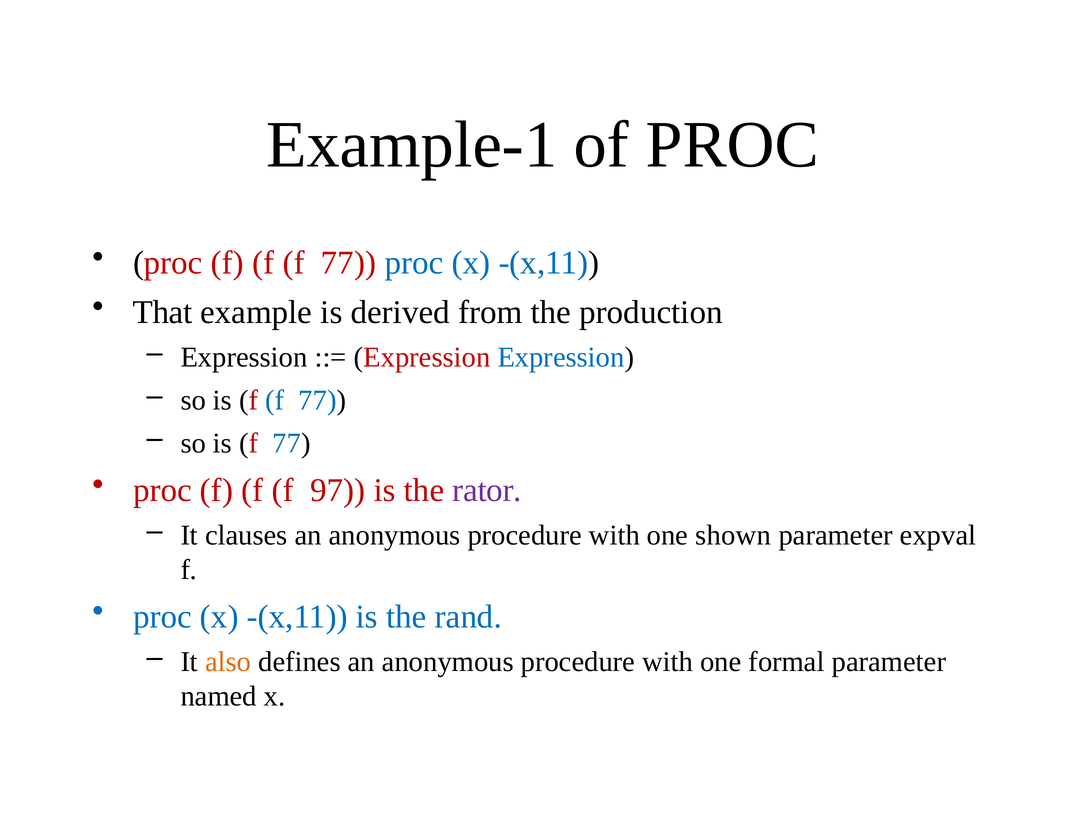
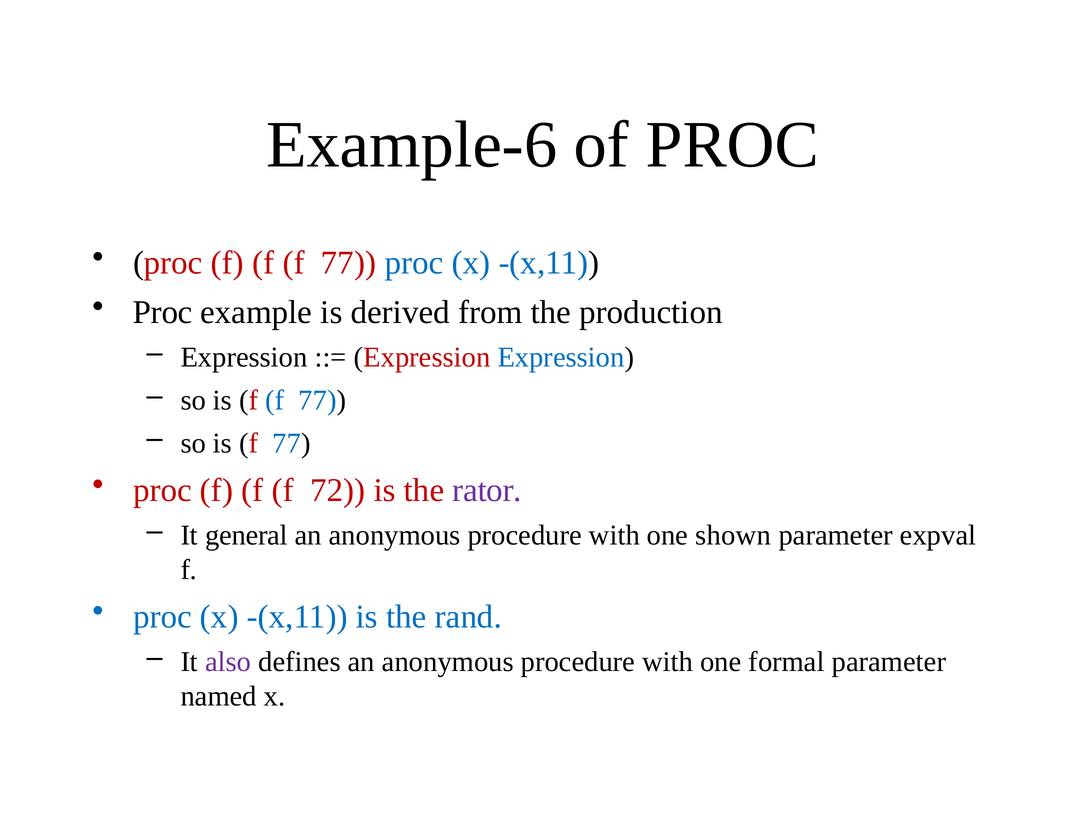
Example-1: Example-1 -> Example-6 (412, 145)
That: That -> Proc (163, 312)
97: 97 -> 72 (338, 490)
clauses: clauses -> general (246, 536)
also colour: orange -> purple (228, 662)
